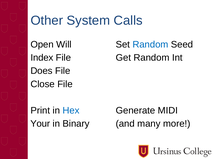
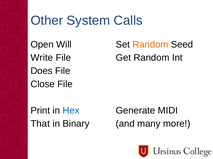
Random colour: blue -> orange (150, 45)
Index: Index -> Write (42, 58)
Your: Your -> That (40, 124)
